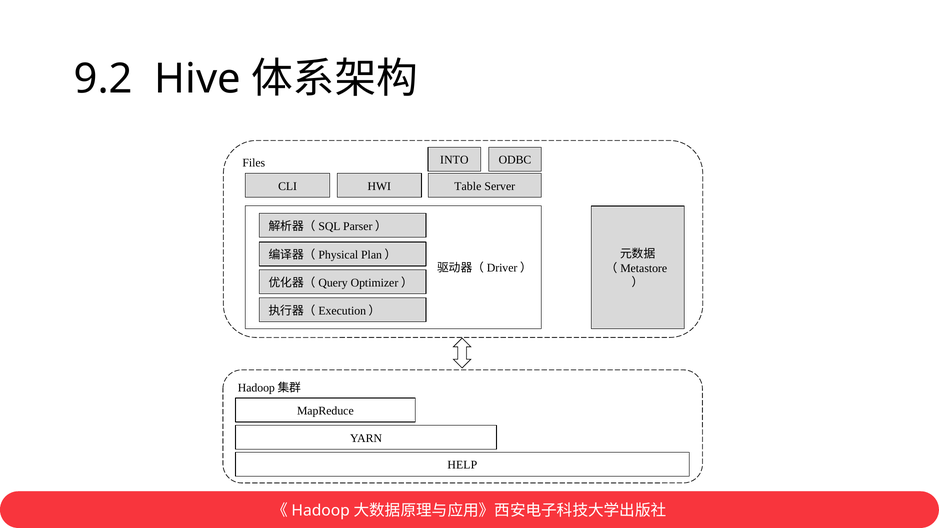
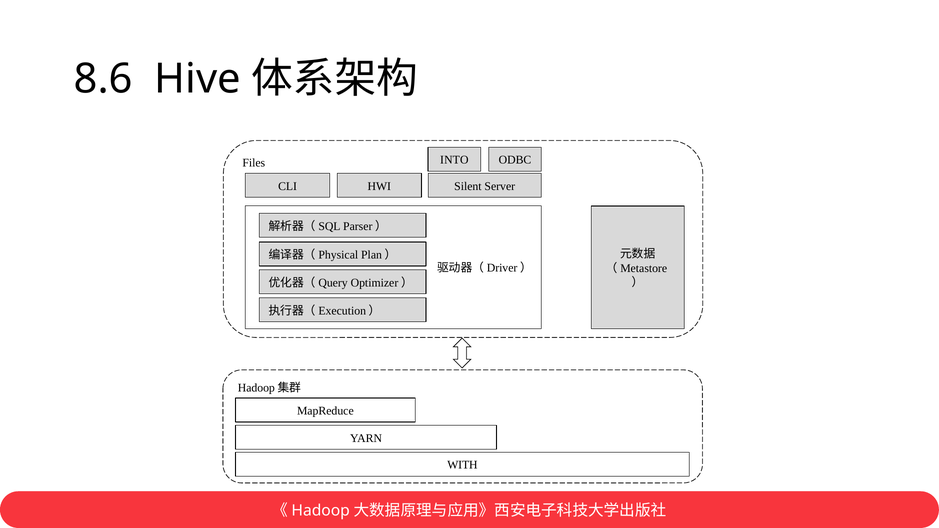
9.2: 9.2 -> 8.6 (103, 79)
Table: Table -> Silent (468, 186)
HELP: HELP -> WITH (462, 465)
